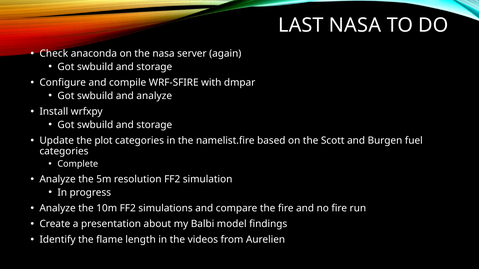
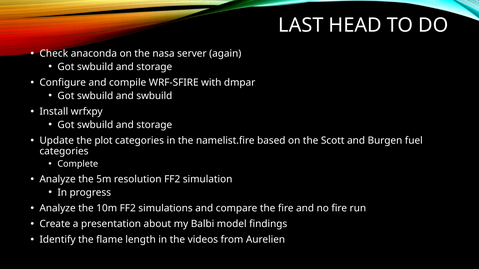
LAST NASA: NASA -> HEAD (355, 25)
and analyze: analyze -> swbuild (154, 96)
